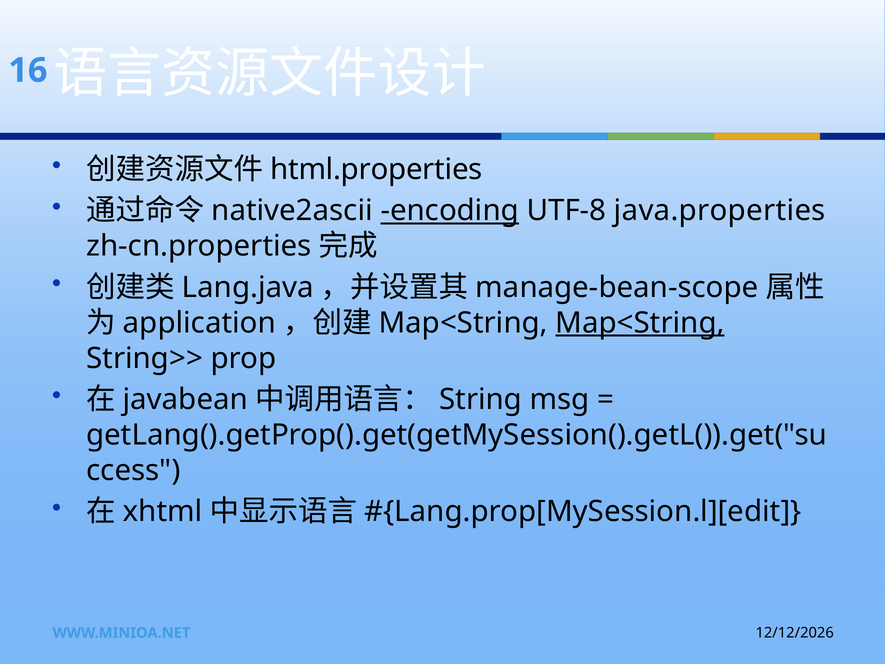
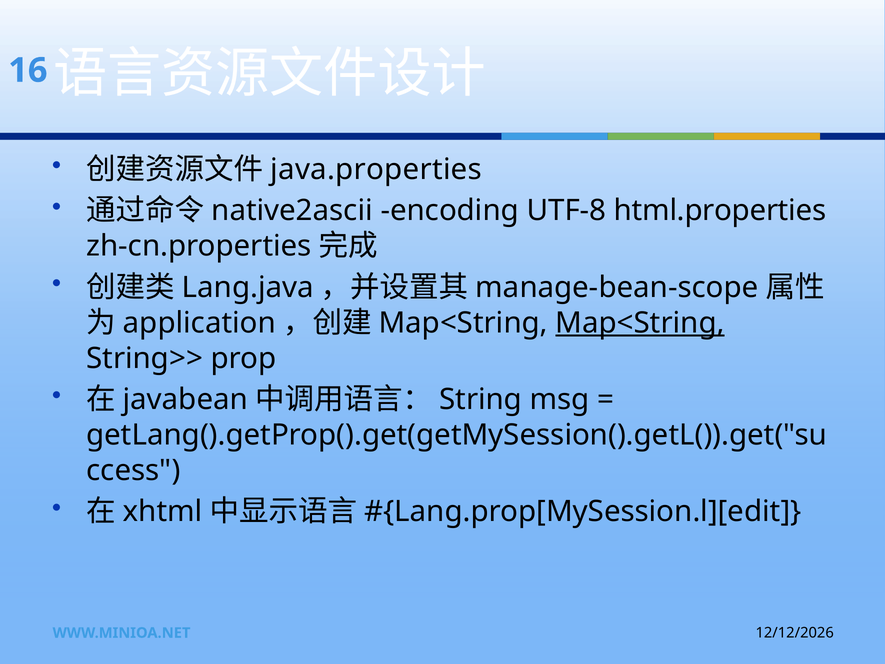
html.properties: html.properties -> java.properties (376, 169)
encoding underline: present -> none (450, 211)
java.properties: java.properties -> html.properties (720, 211)
